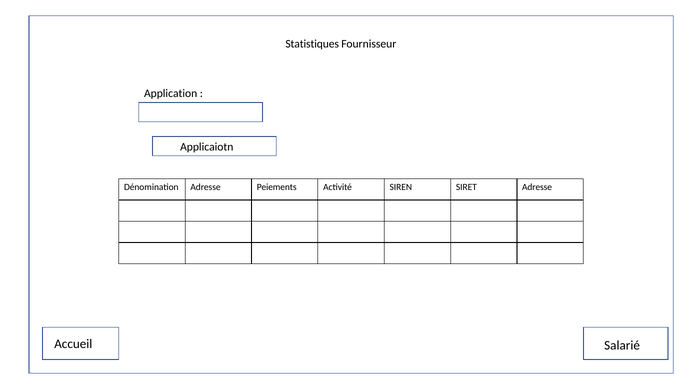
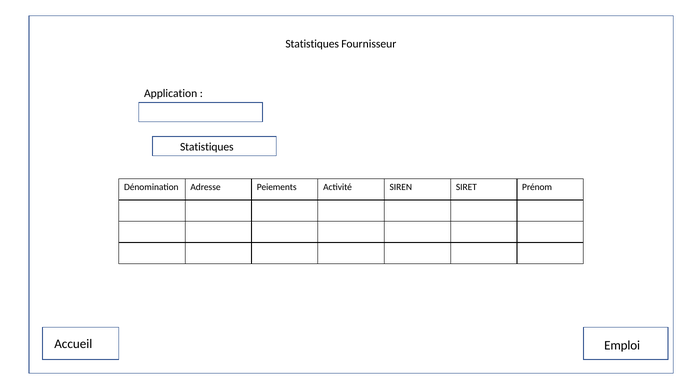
Applicaiotn: Applicaiotn -> Statistiques (207, 147)
SIRET Adresse: Adresse -> Prénom (537, 187)
Salarié: Salarié -> Emploi (622, 346)
